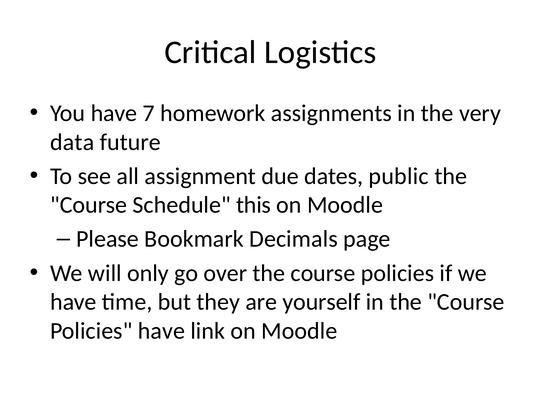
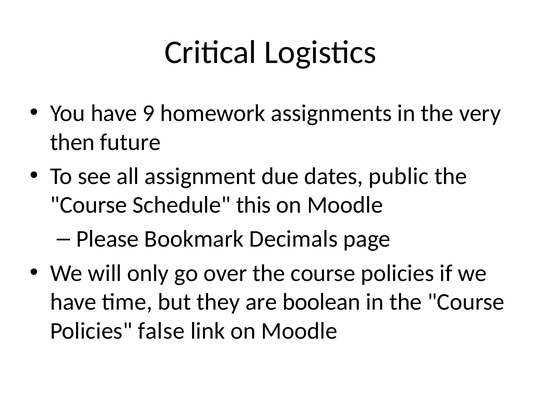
7: 7 -> 9 (149, 113)
data: data -> then (72, 142)
yourself: yourself -> boolean (321, 303)
Policies have: have -> false (161, 331)
